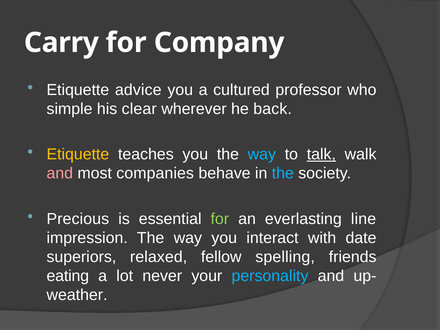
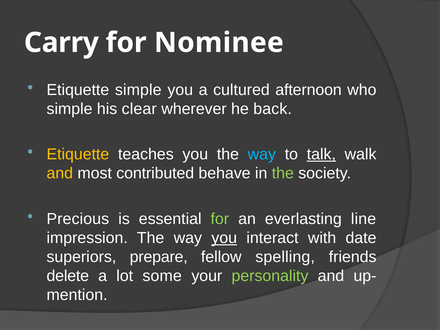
Company: Company -> Nominee (219, 43)
Etiquette advice: advice -> simple (138, 90)
professor: professor -> afternoon (309, 90)
and colour: pink -> yellow (60, 173)
companies: companies -> contributed (155, 173)
the colour: light blue -> light green (283, 173)
you underline: none -> present (224, 238)
relaxed: relaxed -> prepare (159, 257)
eating: eating -> delete (68, 276)
never: never -> some (162, 276)
personality colour: light blue -> light green (270, 276)
weather: weather -> mention (77, 295)
